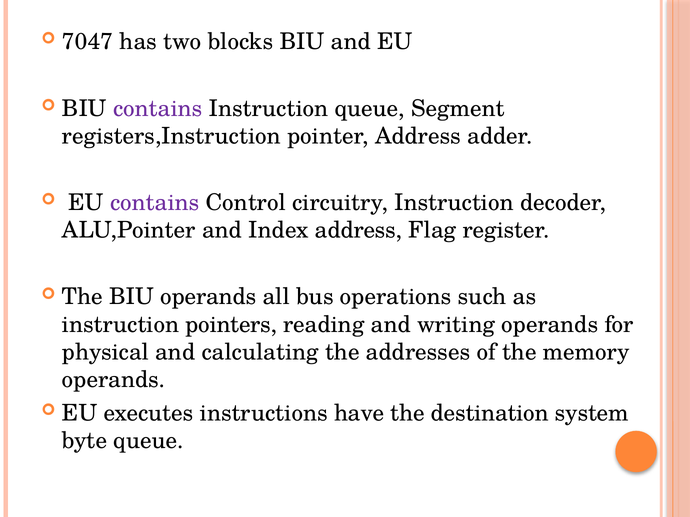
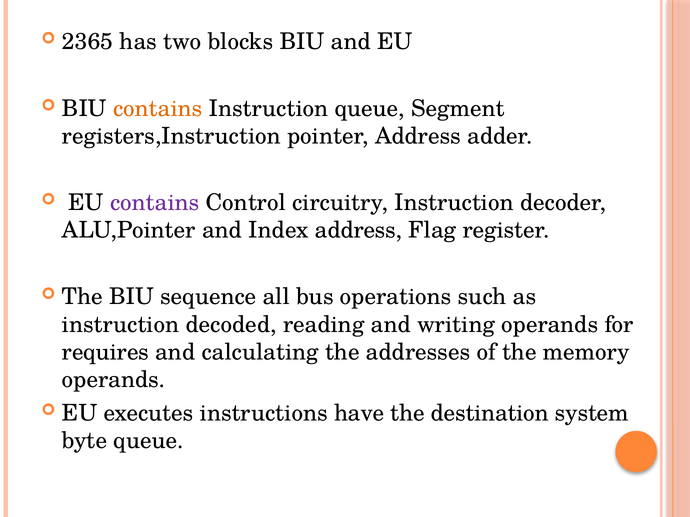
7047: 7047 -> 2365 (88, 42)
contains colour: purple -> orange (158, 109)
BIU operands: operands -> sequence (208, 297)
pointers: pointers -> decoded (231, 325)
physical: physical -> requires (105, 352)
